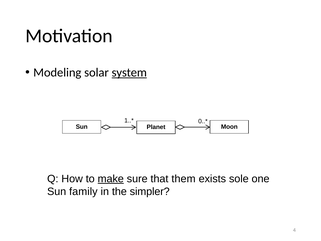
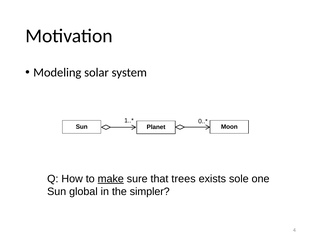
system underline: present -> none (129, 72)
them: them -> trees (183, 179)
family: family -> global (83, 191)
